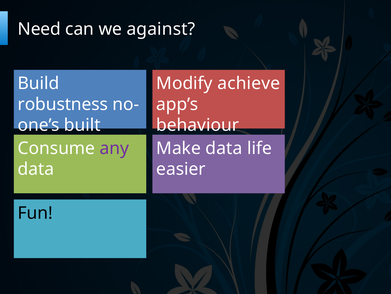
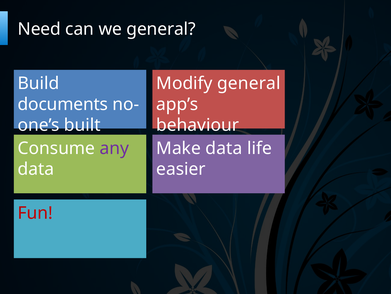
we against: against -> general (161, 29)
Modify achieve: achieve -> general (249, 83)
robustness: robustness -> documents (63, 104)
Fun colour: black -> red (35, 213)
